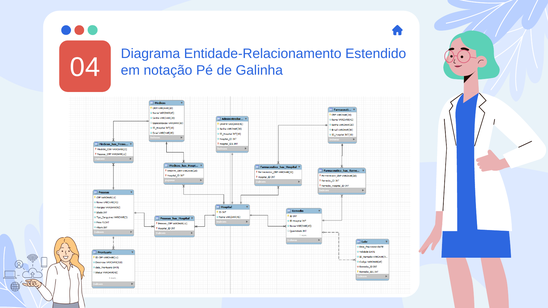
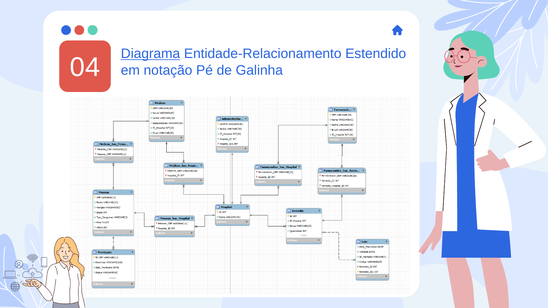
Diagrama underline: none -> present (150, 54)
